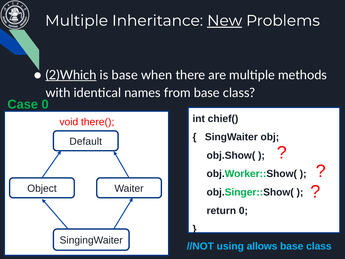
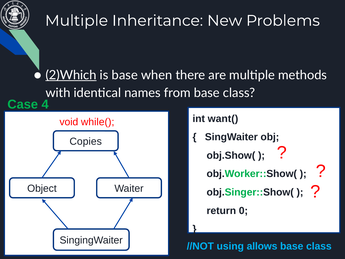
New underline: present -> none (225, 21)
Case 0: 0 -> 4 (45, 104)
there(: there( -> while( (98, 122)
chief(: chief( -> want( (223, 119)
Default: Default -> Copies (86, 141)
